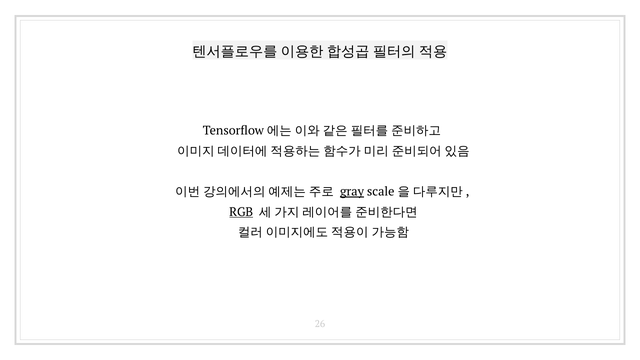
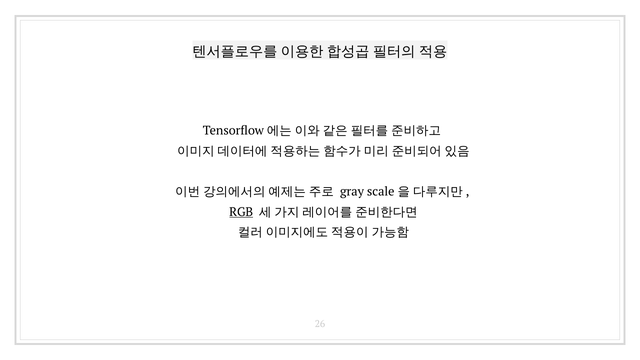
gray underline: present -> none (352, 192)
